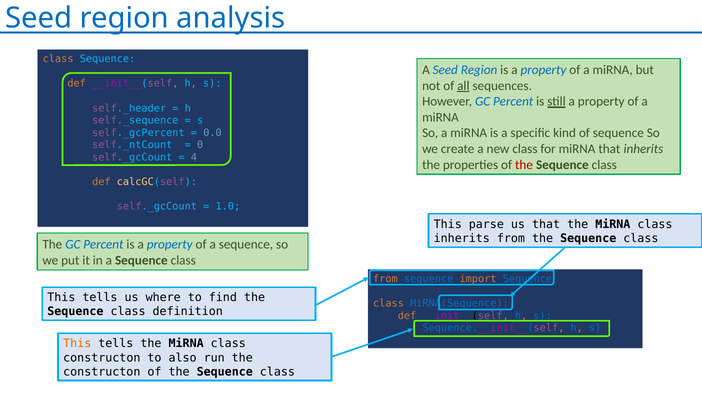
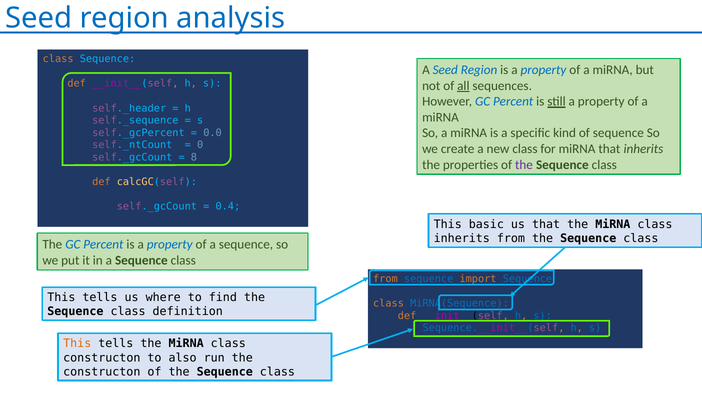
4: 4 -> 8 (194, 157)
the colour: red -> purple (524, 165)
1.0: 1.0 -> 0.4 (228, 206)
parse: parse -> basic (486, 224)
